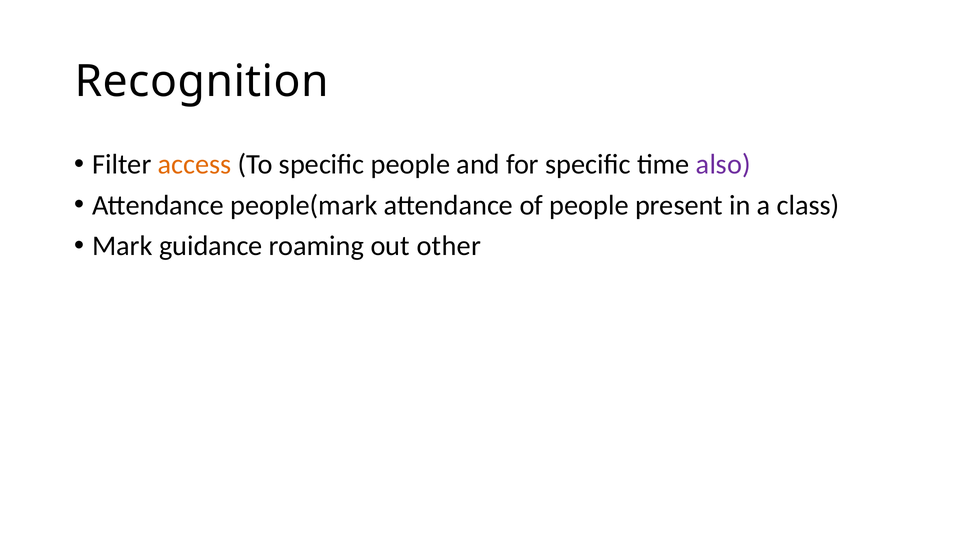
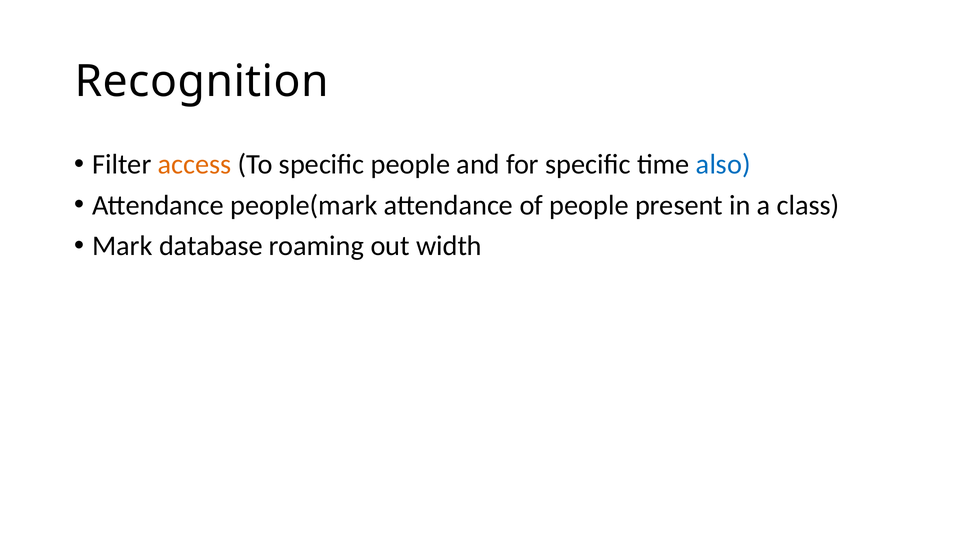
also colour: purple -> blue (723, 164)
guidance: guidance -> database (211, 246)
other: other -> width (449, 246)
